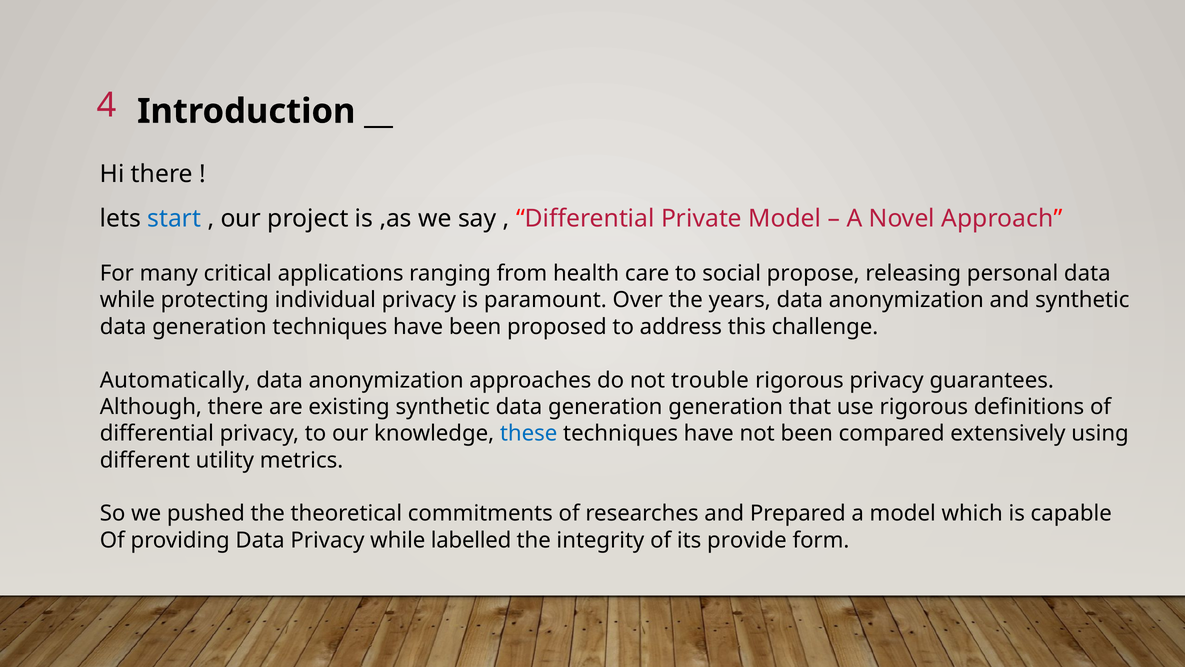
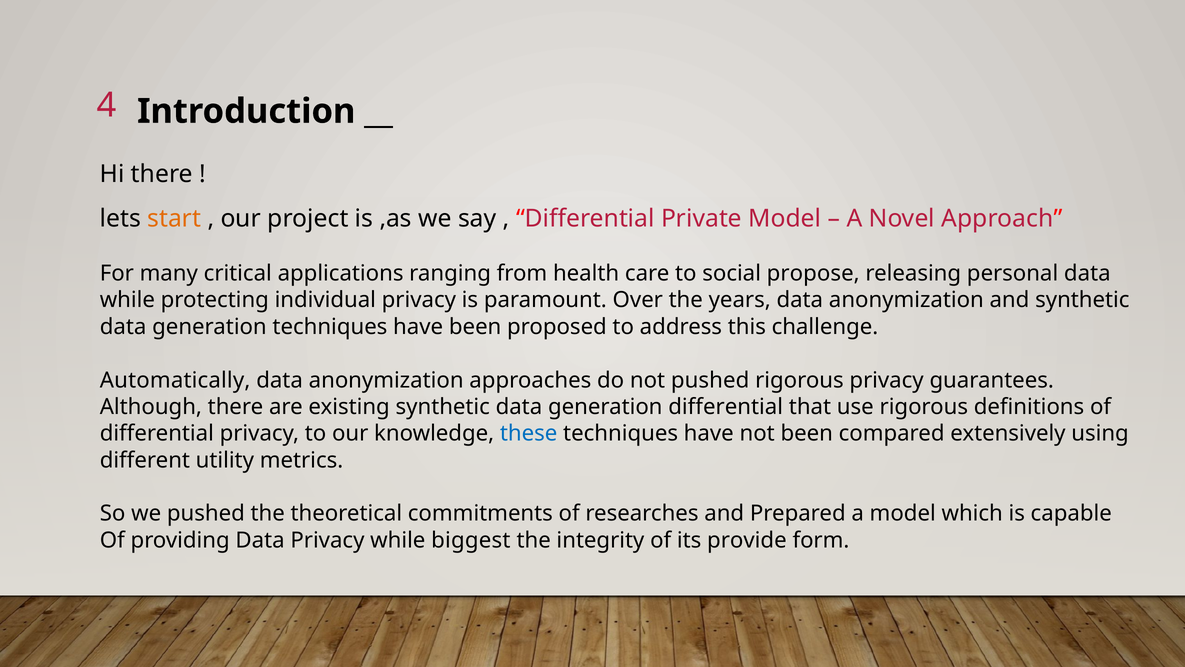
start colour: blue -> orange (174, 219)
not trouble: trouble -> pushed (710, 380)
generation generation: generation -> differential (726, 407)
labelled: labelled -> biggest (471, 540)
